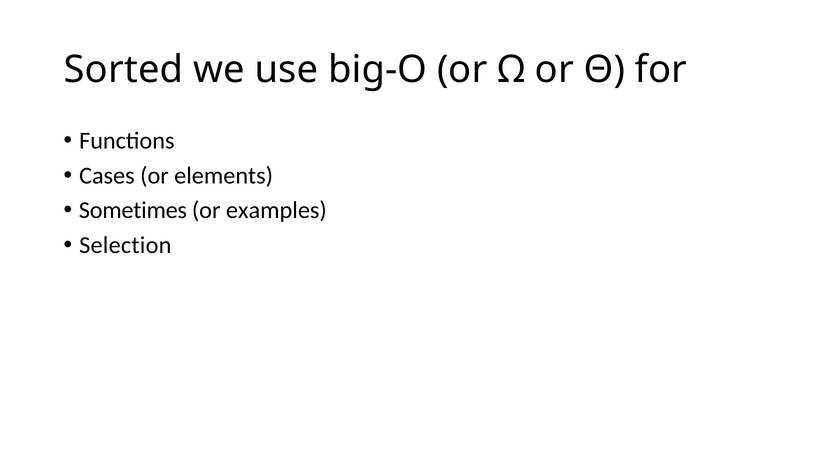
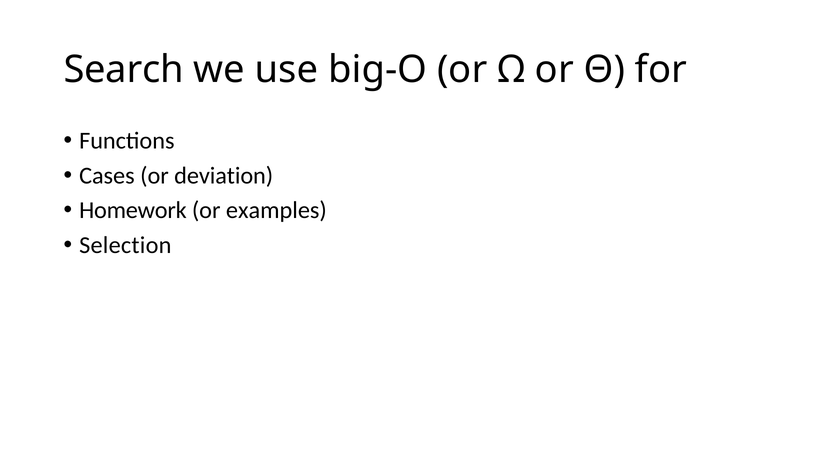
Sorted: Sorted -> Search (124, 70)
elements: elements -> deviation (224, 176)
Sometimes: Sometimes -> Homework (133, 211)
